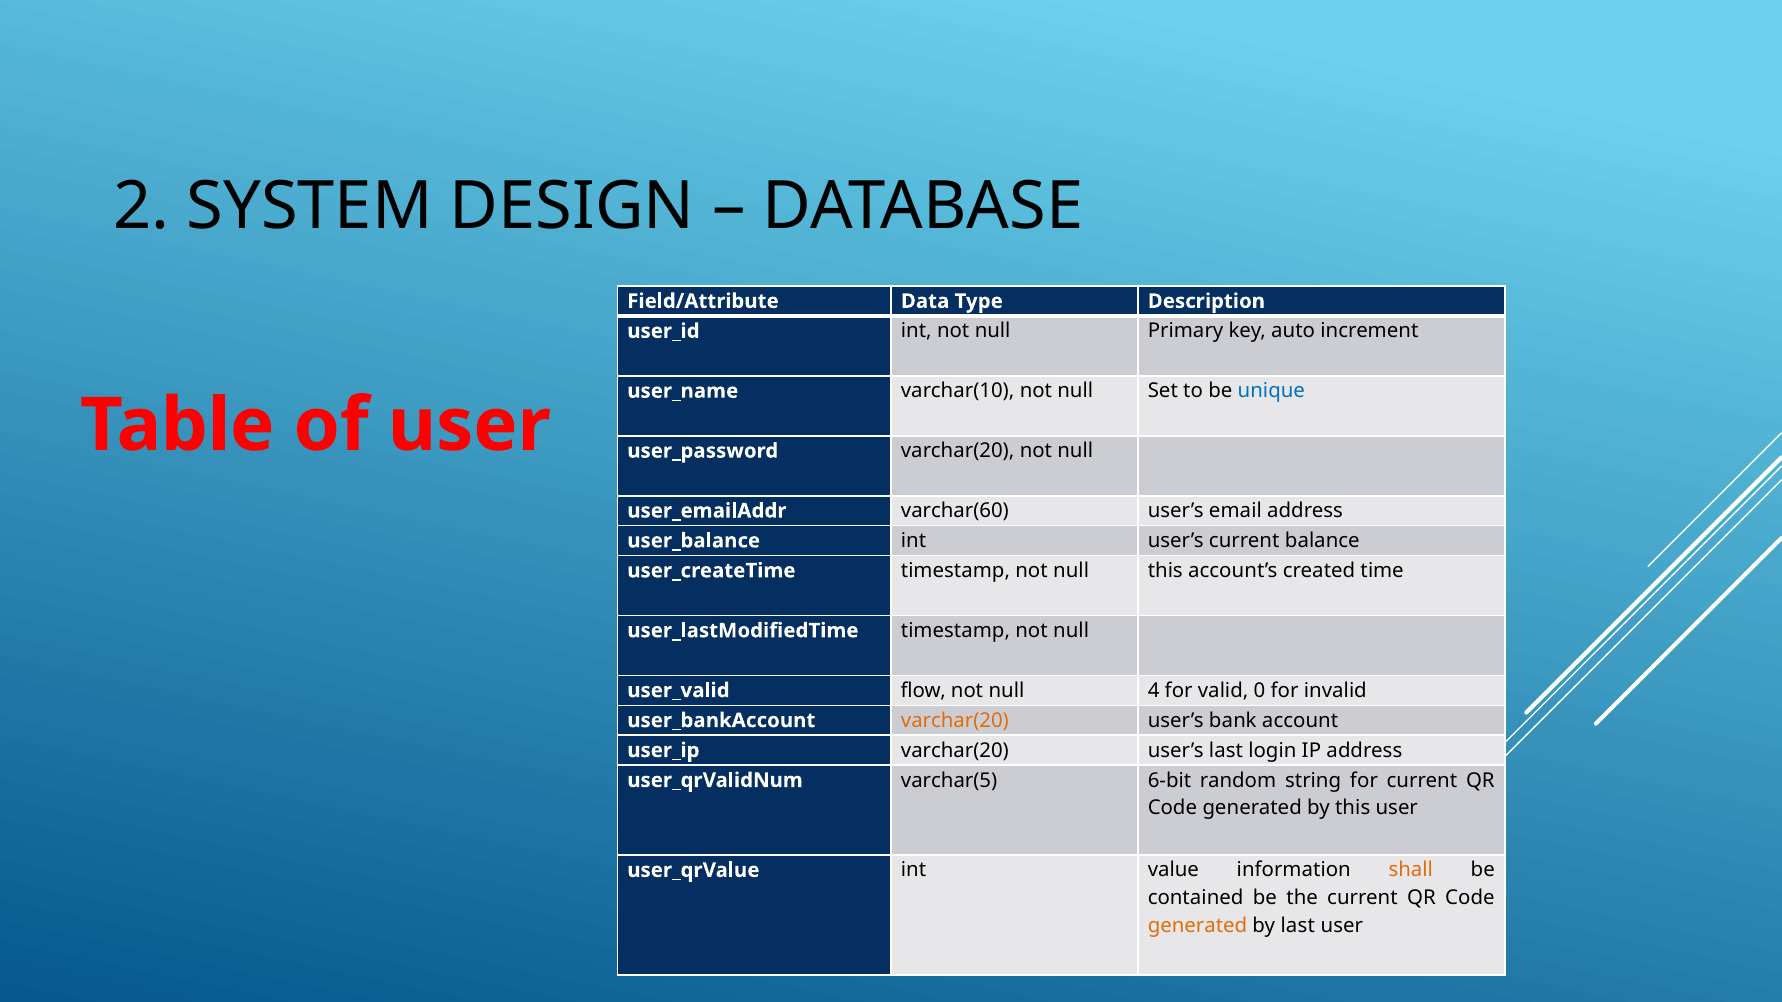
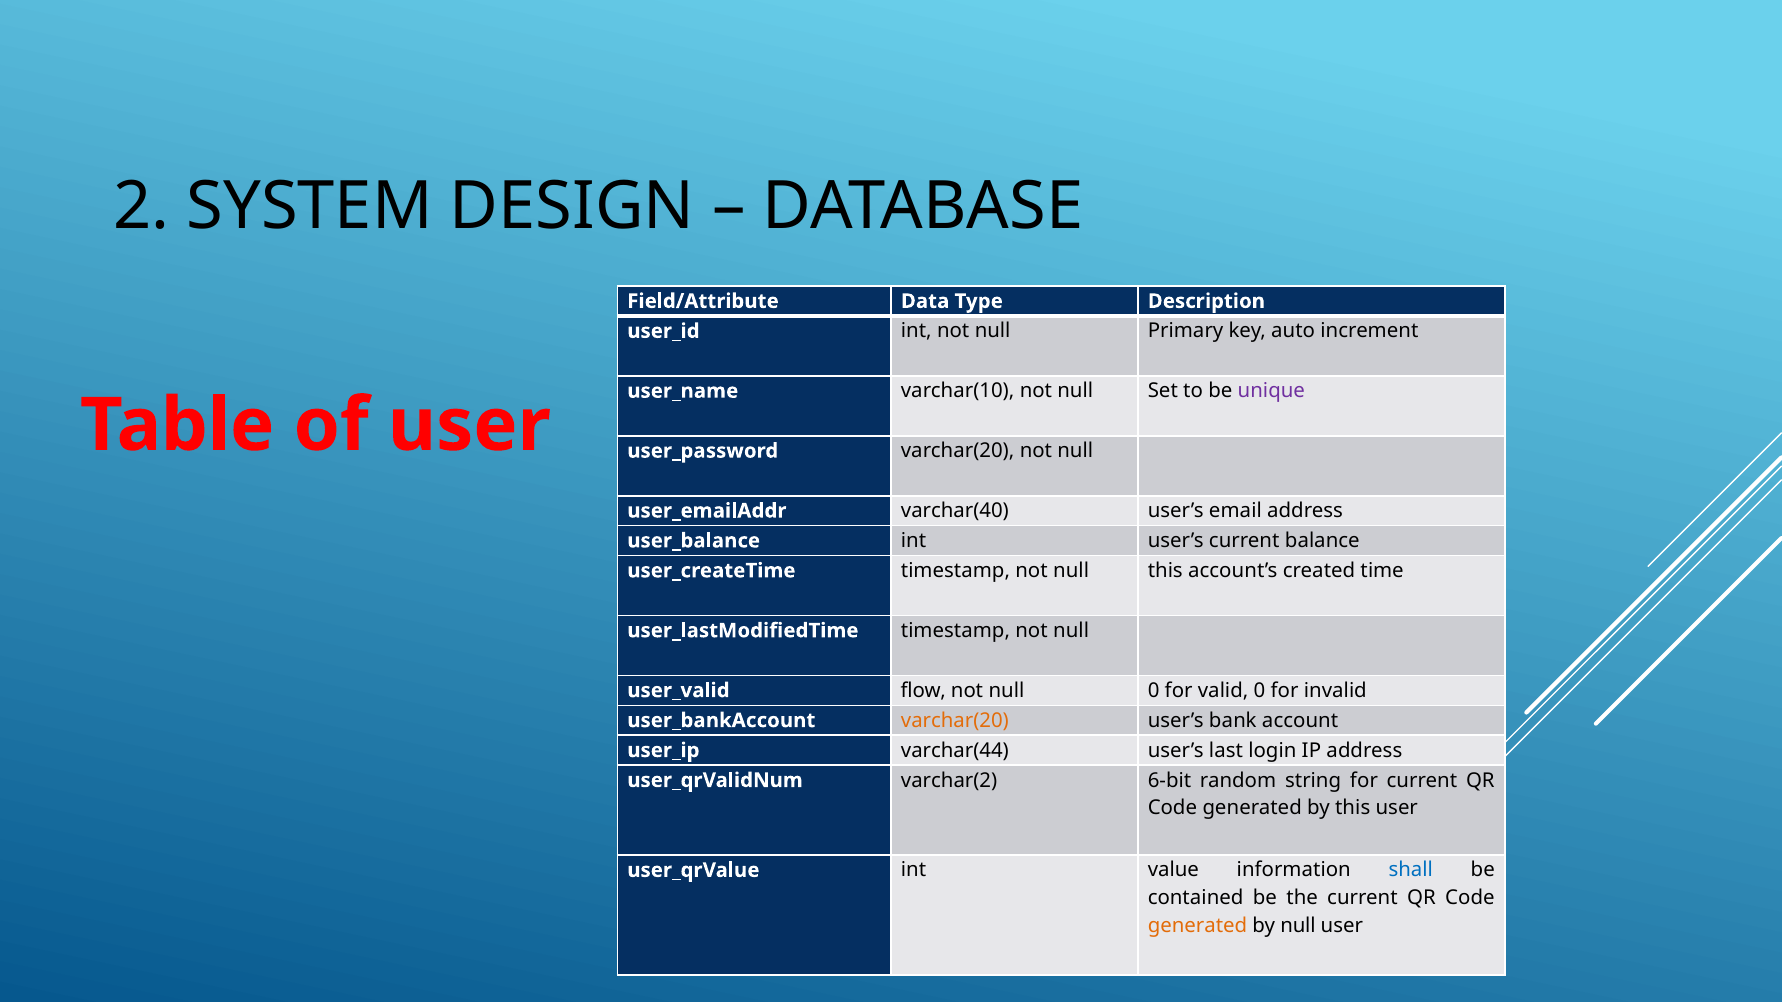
unique colour: blue -> purple (1271, 391)
varchar(60: varchar(60 -> varchar(40 (955, 511)
null 4: 4 -> 0 (1154, 691)
varchar(20: varchar(20 -> varchar(44 (955, 751)
varchar(5: varchar(5 -> varchar(2 (949, 781)
shall colour: orange -> blue (1411, 871)
by last: last -> null (1298, 926)
